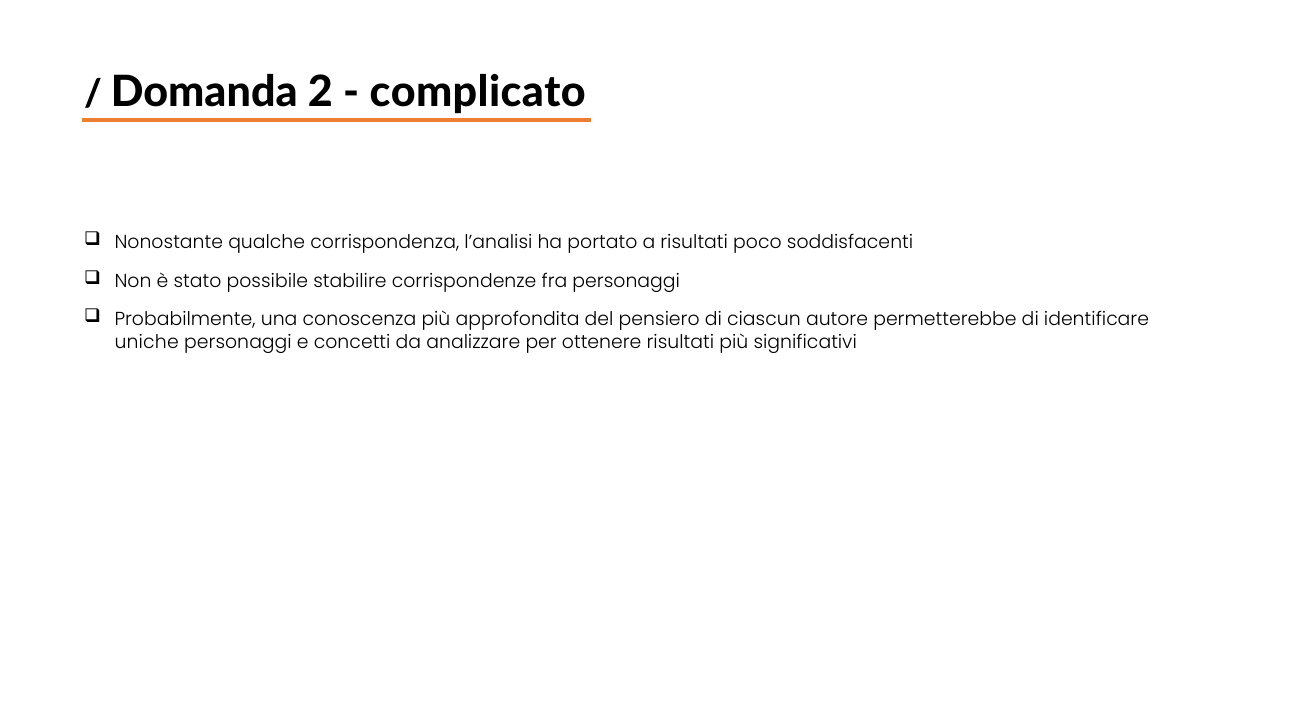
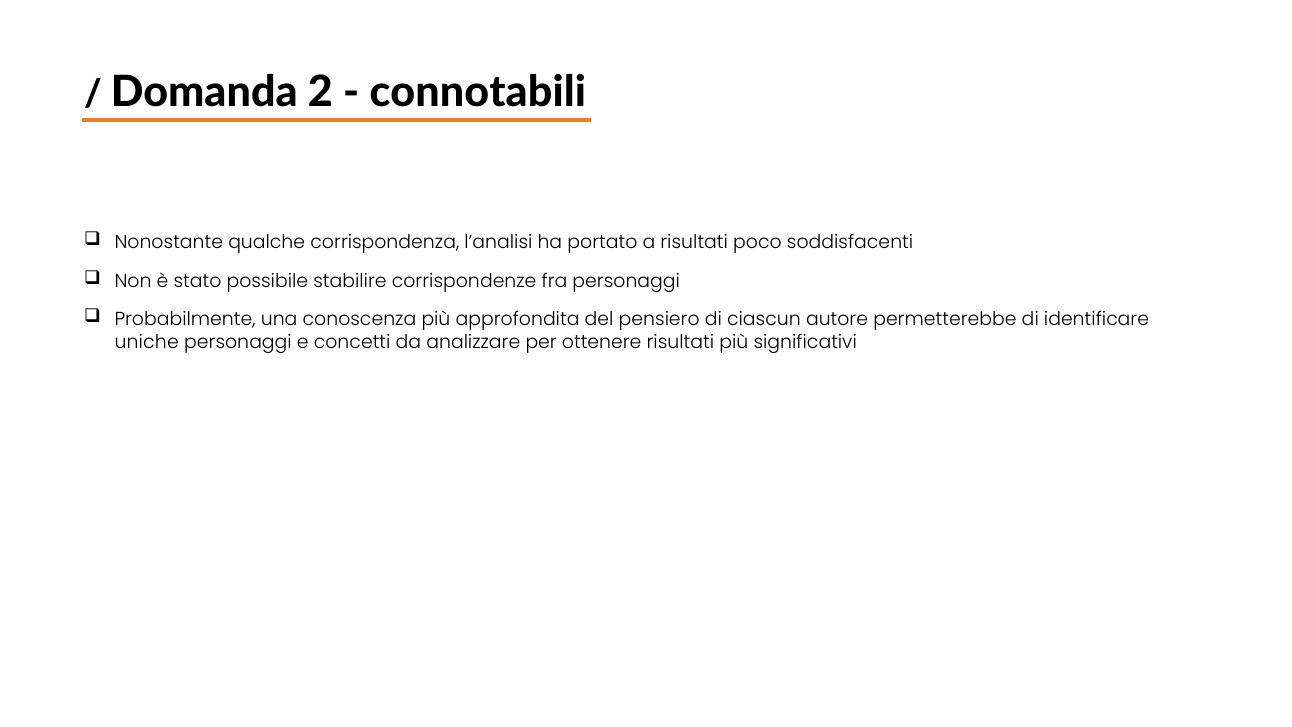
complicato: complicato -> connotabili (478, 92)
